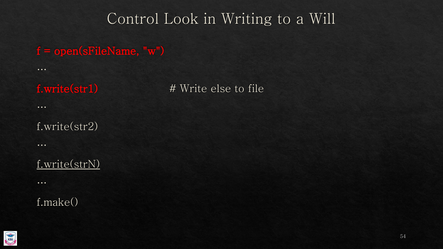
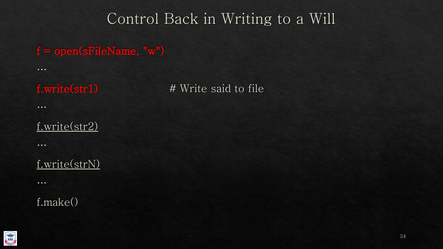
Look: Look -> Back (181, 19)
else: else -> said (221, 89)
f.write(str2 underline: none -> present (67, 127)
